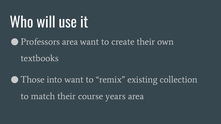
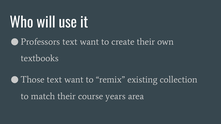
Professors area: area -> text (70, 42)
Those into: into -> text (54, 80)
